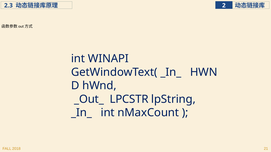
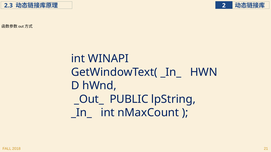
LPCSTR: LPCSTR -> PUBLIC (129, 99)
